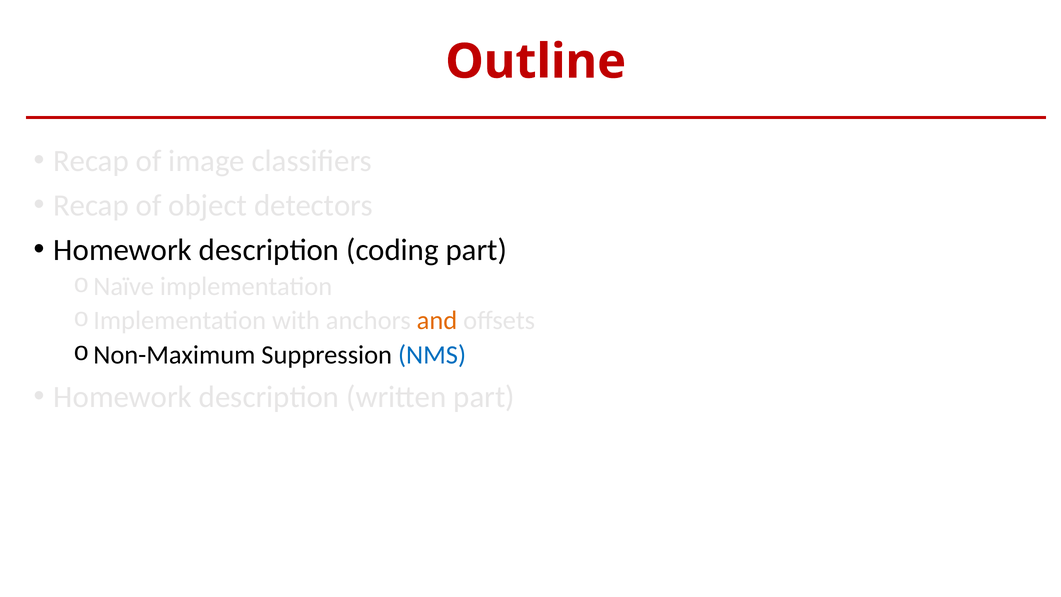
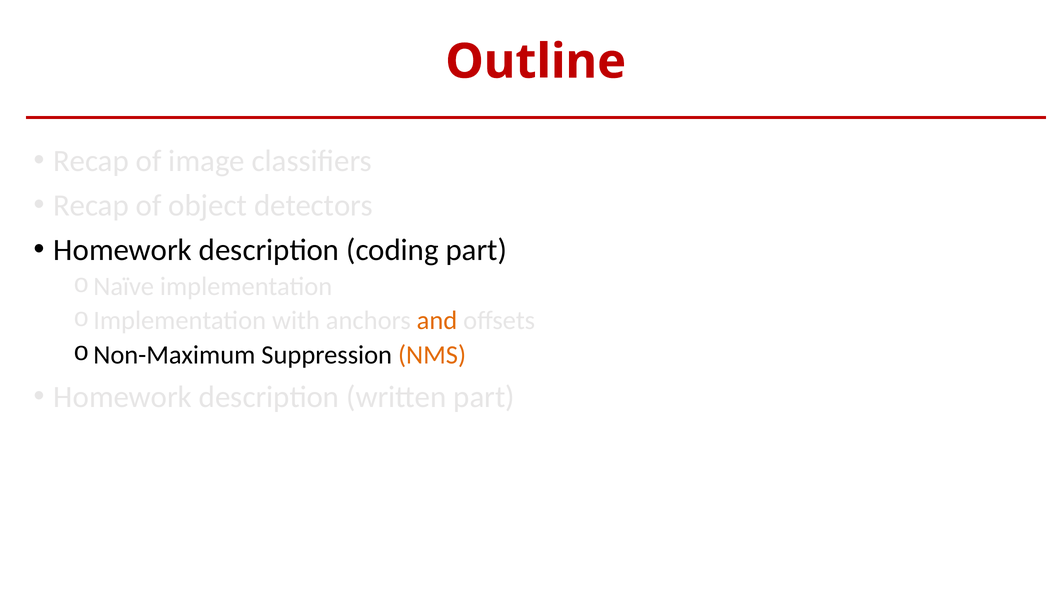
NMS colour: blue -> orange (432, 355)
